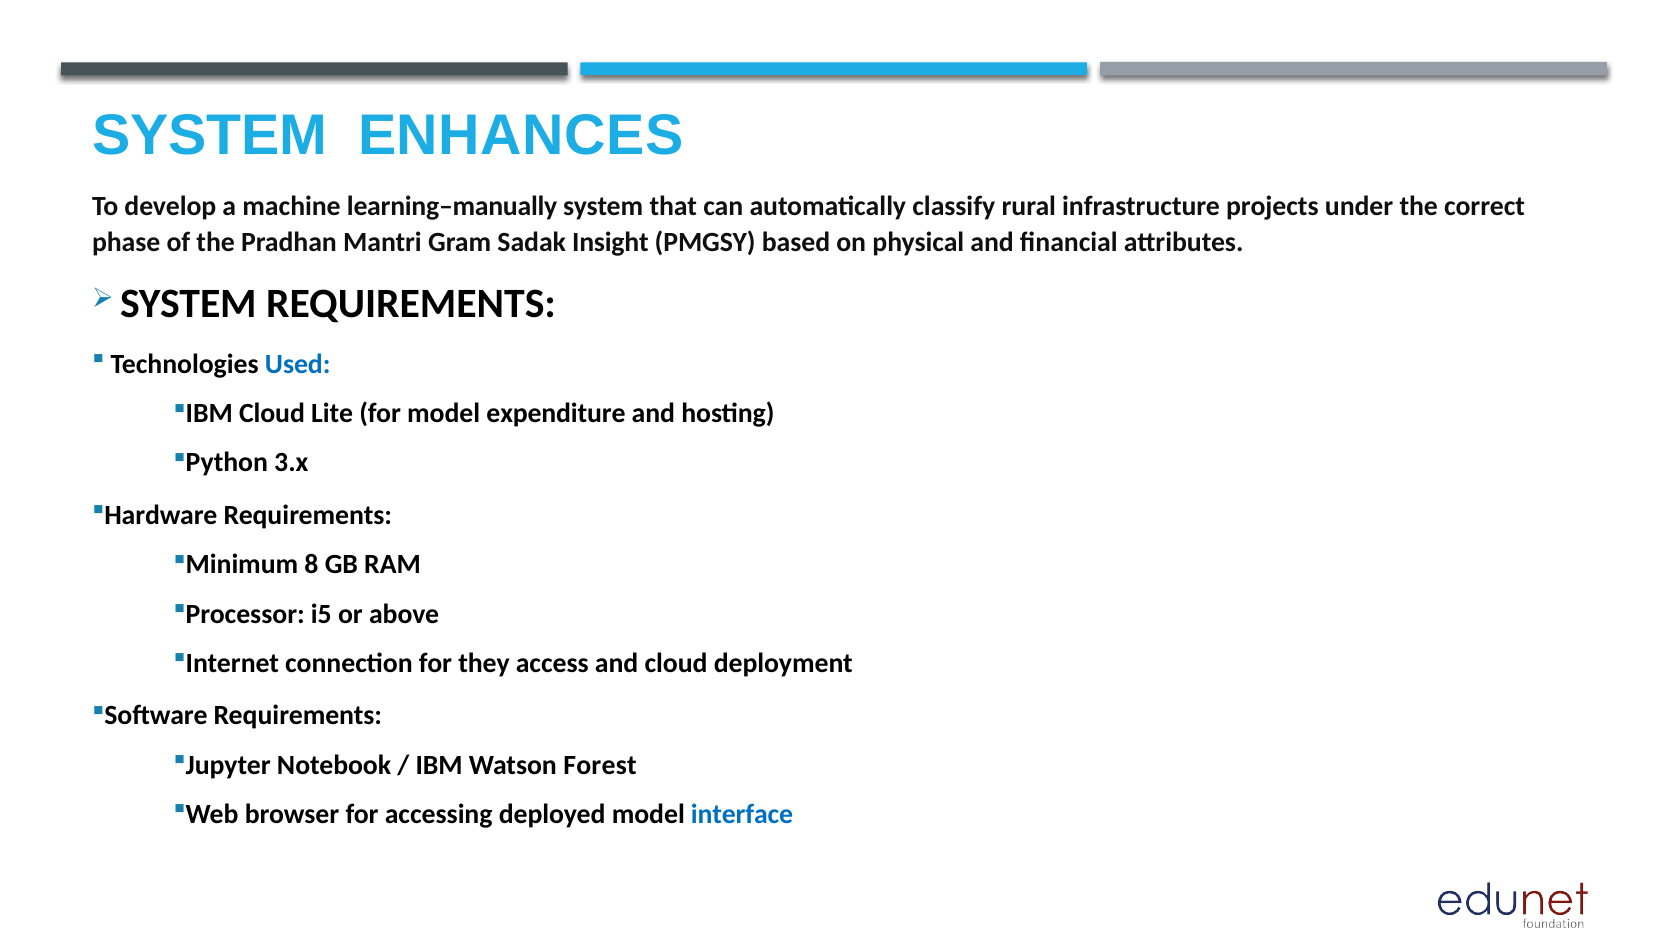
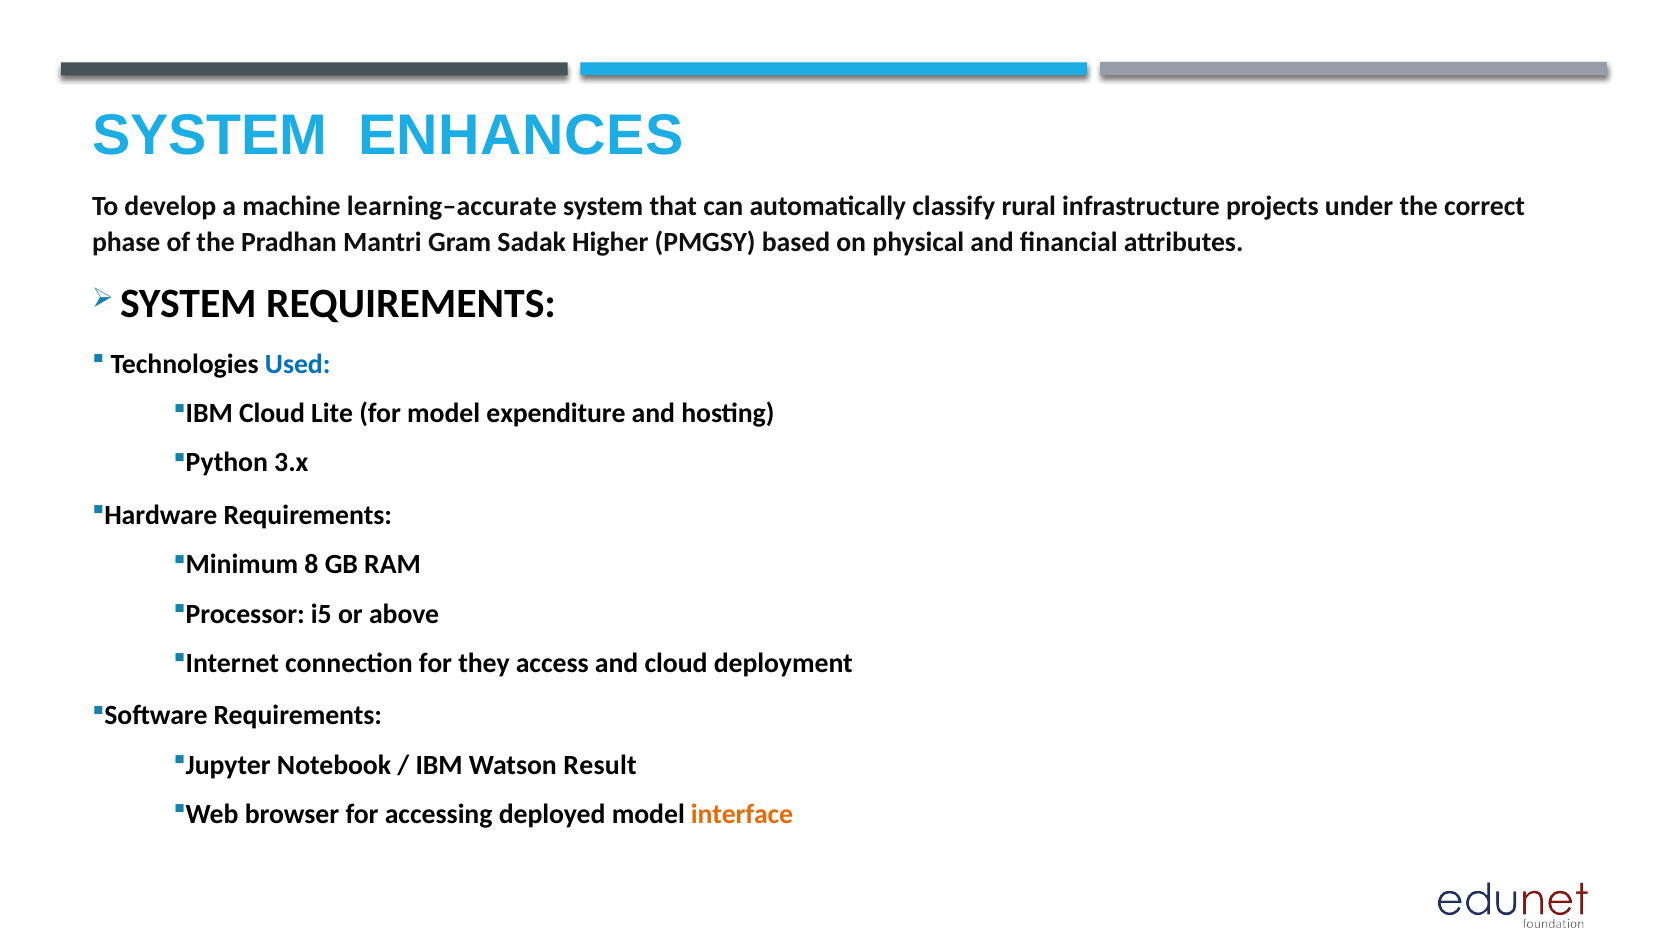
learning–manually: learning–manually -> learning–accurate (452, 206)
Insight: Insight -> Higher (610, 243)
Forest: Forest -> Result (600, 765)
interface colour: blue -> orange (742, 815)
